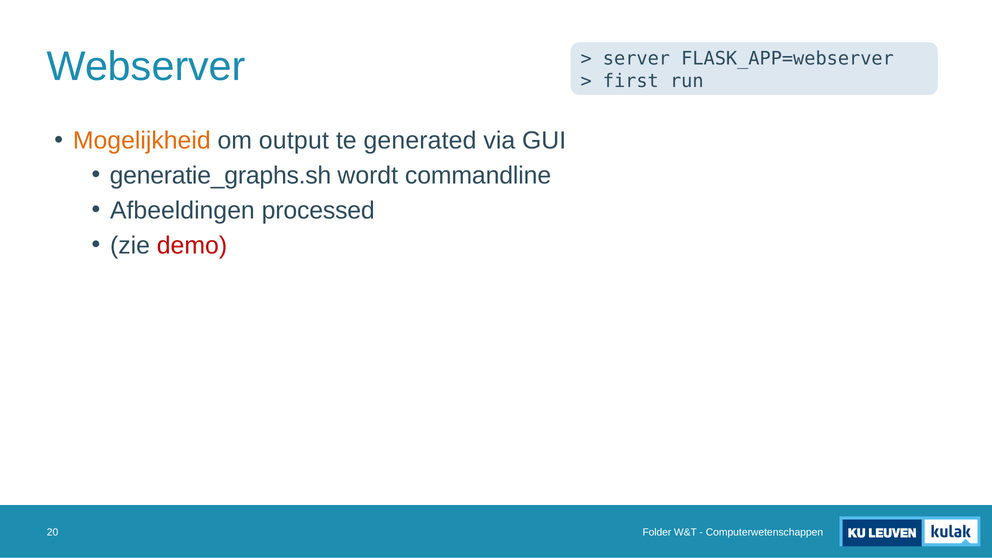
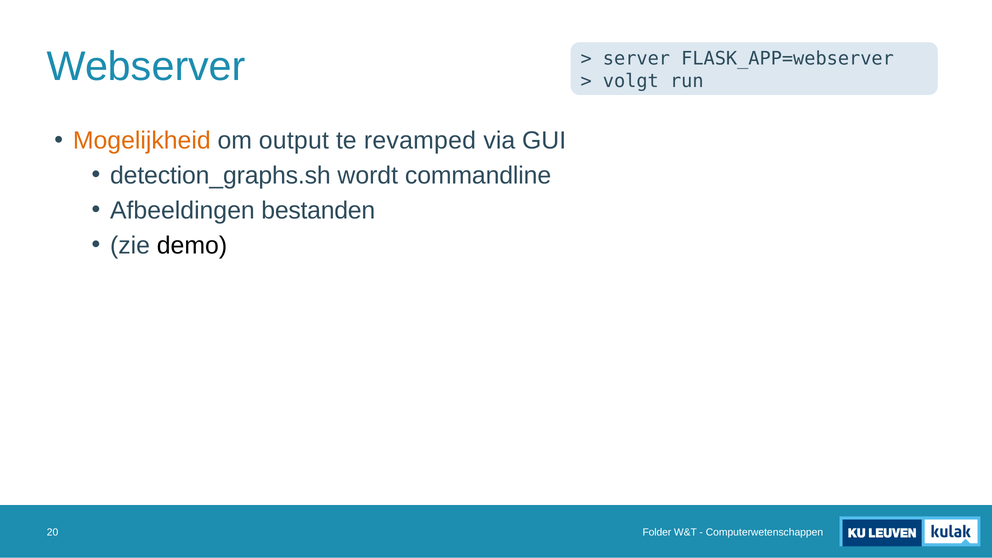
first: first -> volgt (631, 81)
generated: generated -> revamped (420, 141)
generatie_graphs.sh: generatie_graphs.sh -> detection_graphs.sh (220, 176)
processed: processed -> bestanden (318, 211)
demo colour: red -> black (192, 246)
